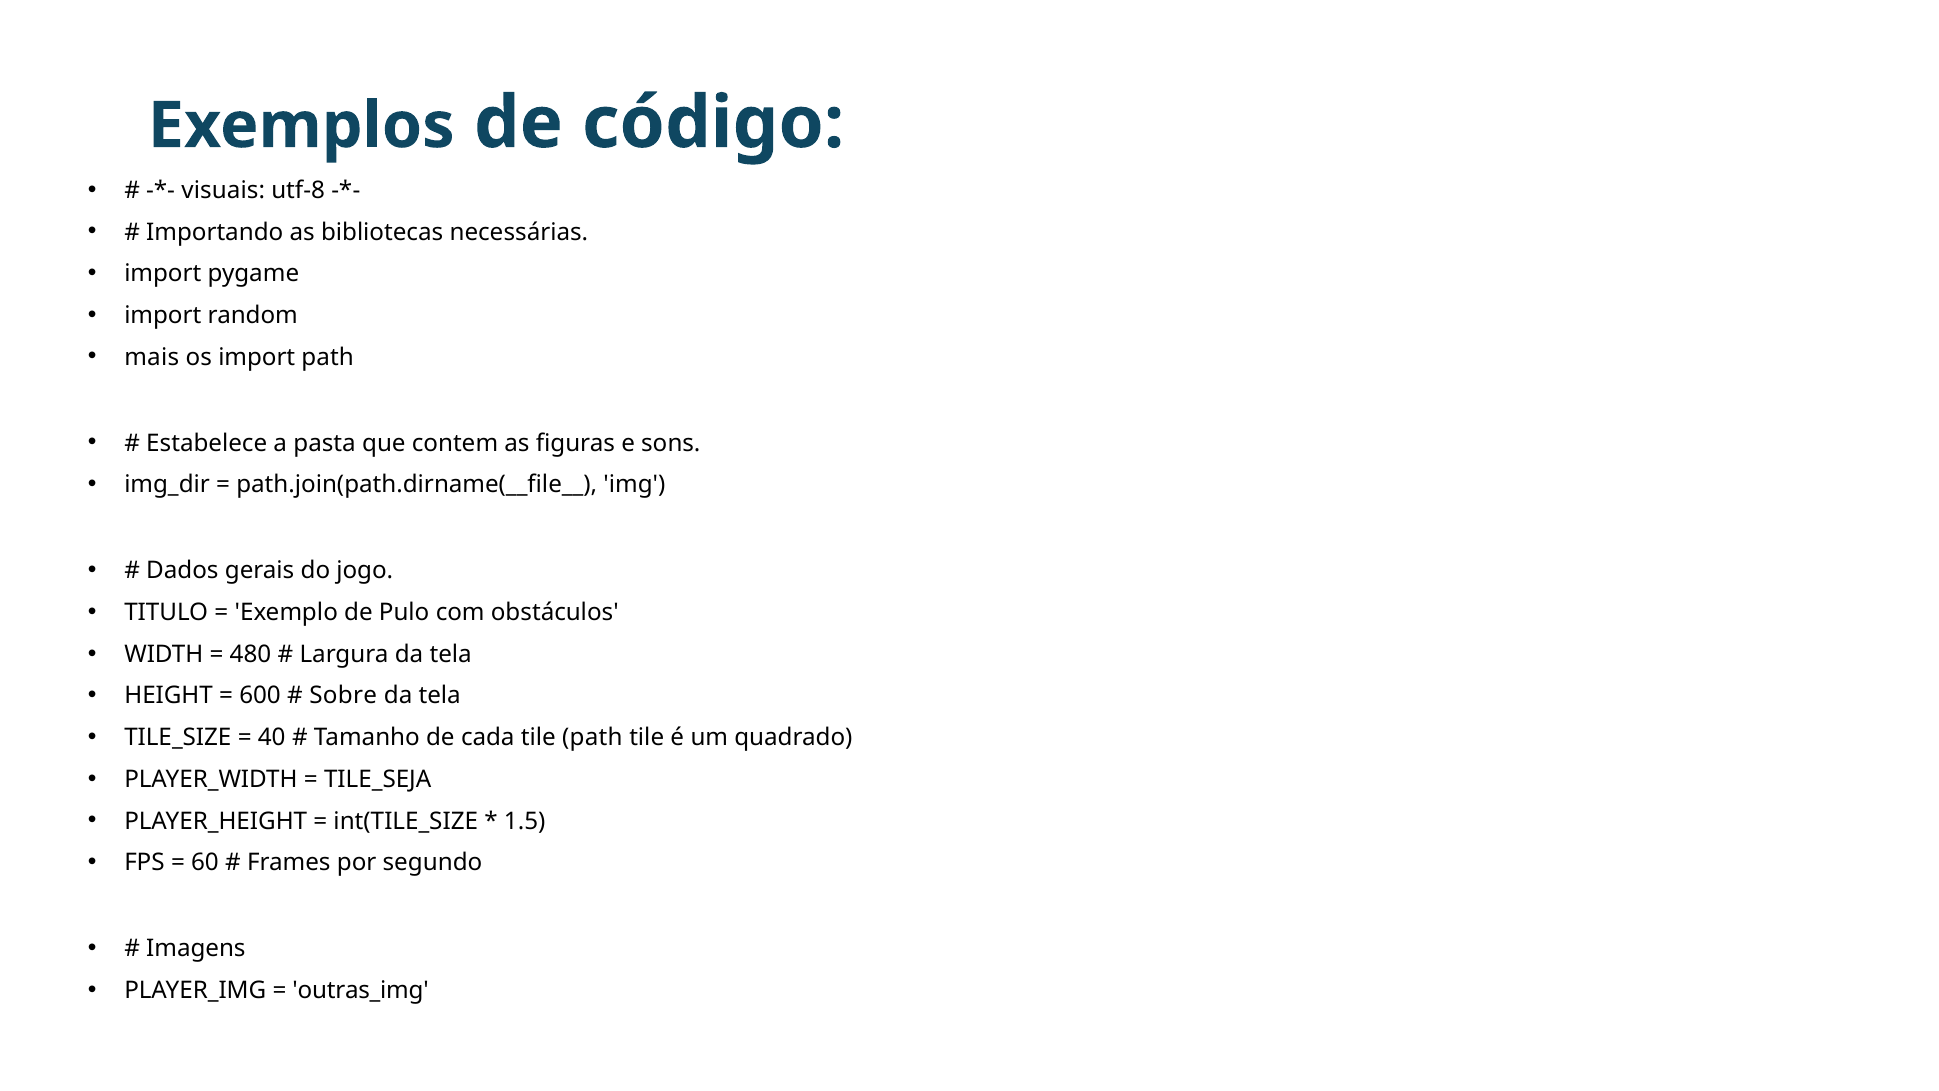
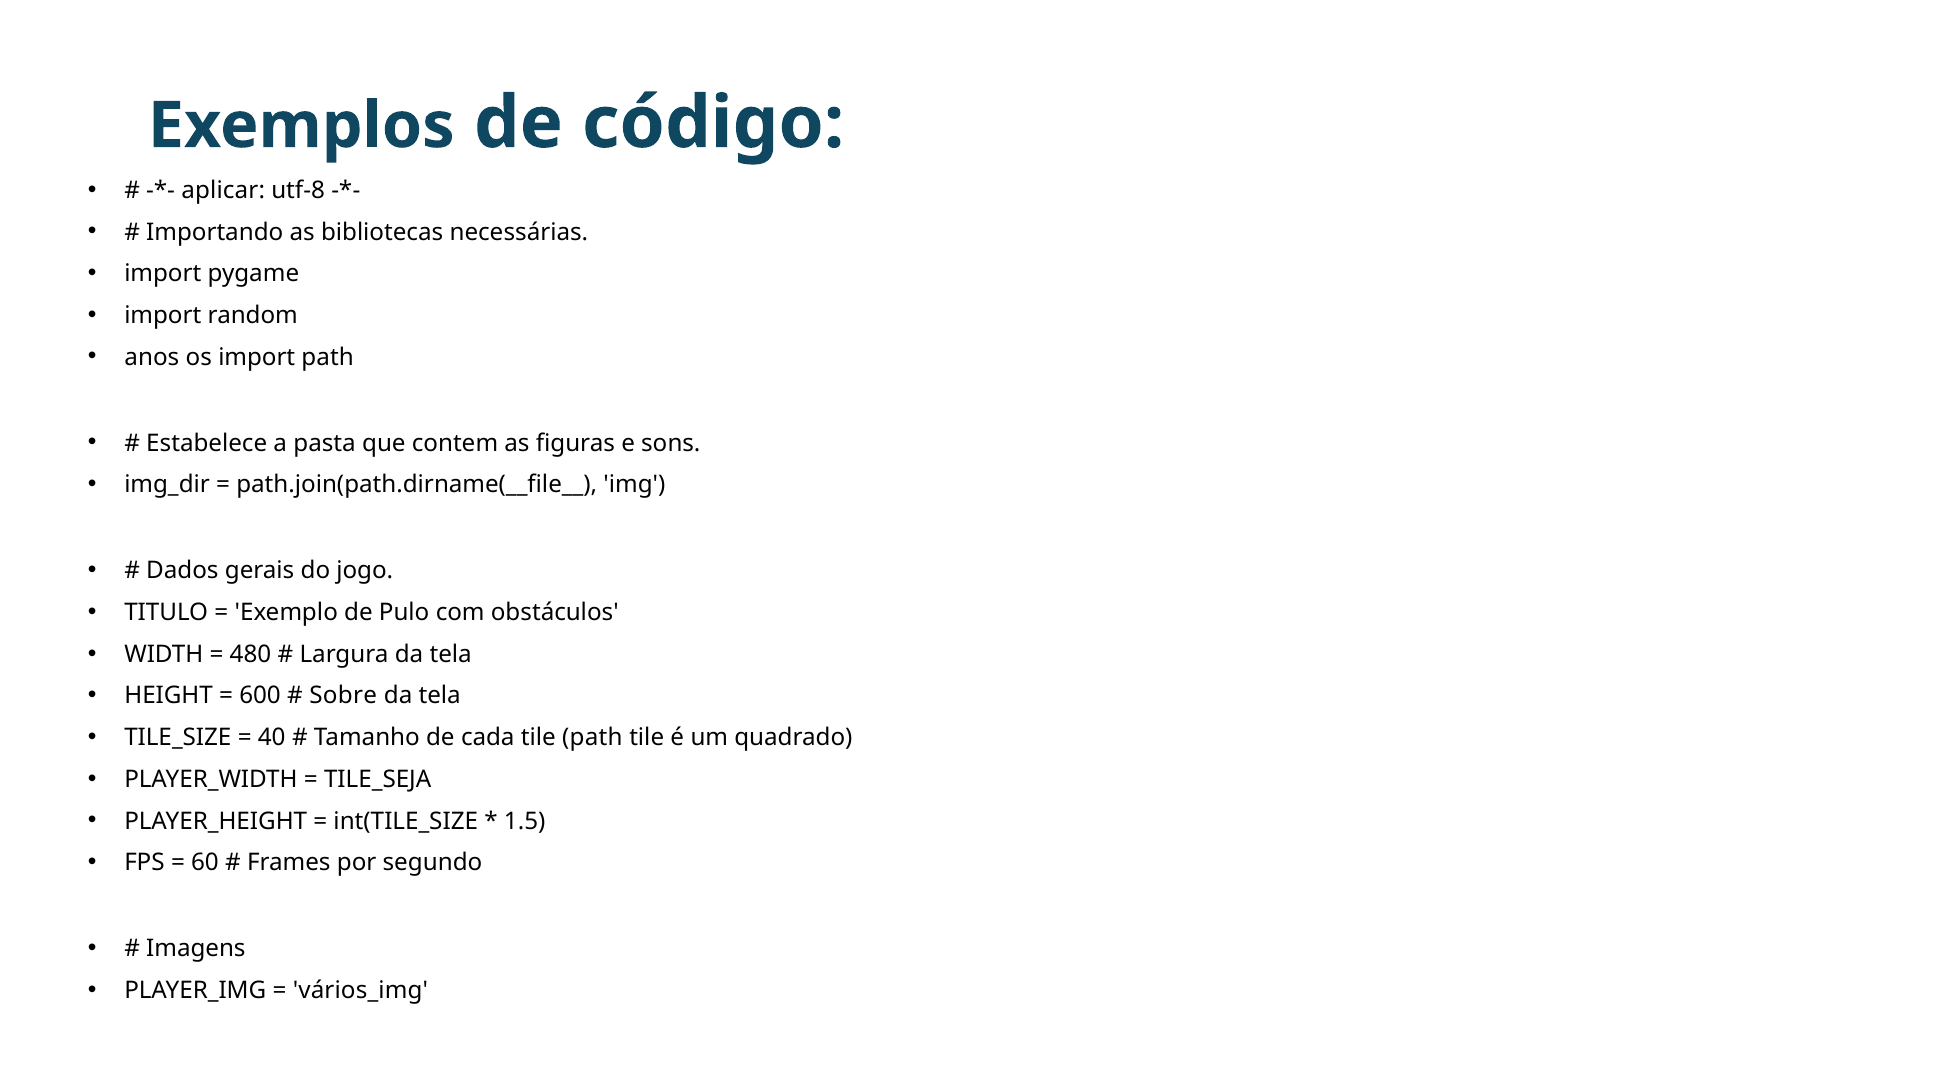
visuais: visuais -> aplicar (223, 190)
mais: mais -> anos (152, 357)
outras_img: outras_img -> vários_img (360, 990)
